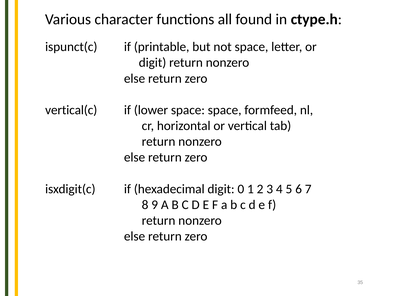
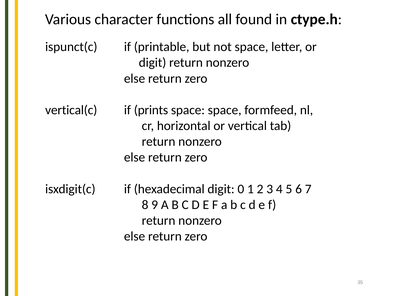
lower: lower -> prints (151, 110)
